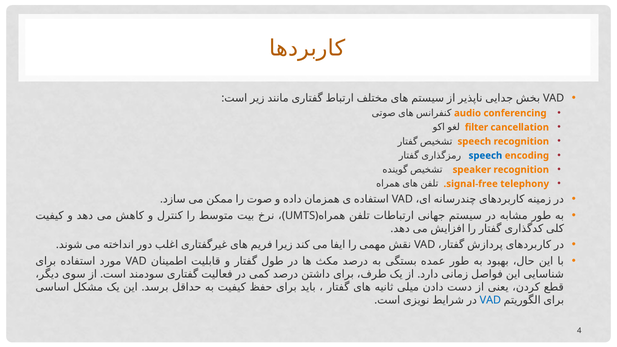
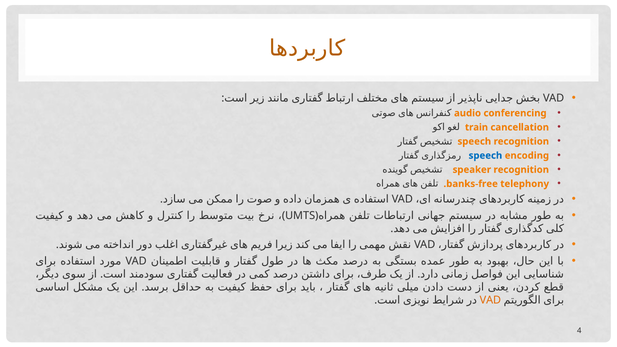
filter: filter -> train (476, 127)
signal-free: signal-free -> banks-free (472, 184)
VAD colour: blue -> orange (490, 300)
